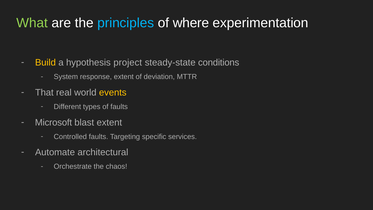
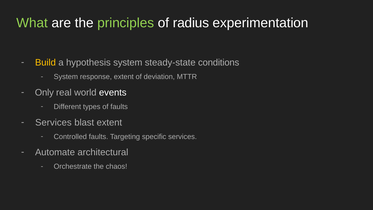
principles colour: light blue -> light green (126, 23)
where: where -> radius (191, 23)
hypothesis project: project -> system (128, 63)
That: That -> Only (44, 92)
events colour: yellow -> white (113, 92)
Microsoft: Microsoft -> Services (53, 122)
